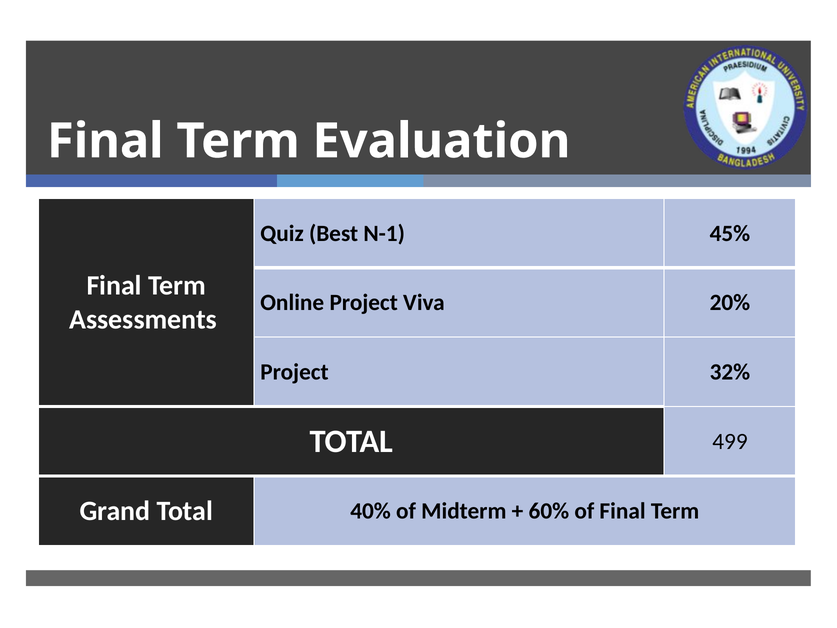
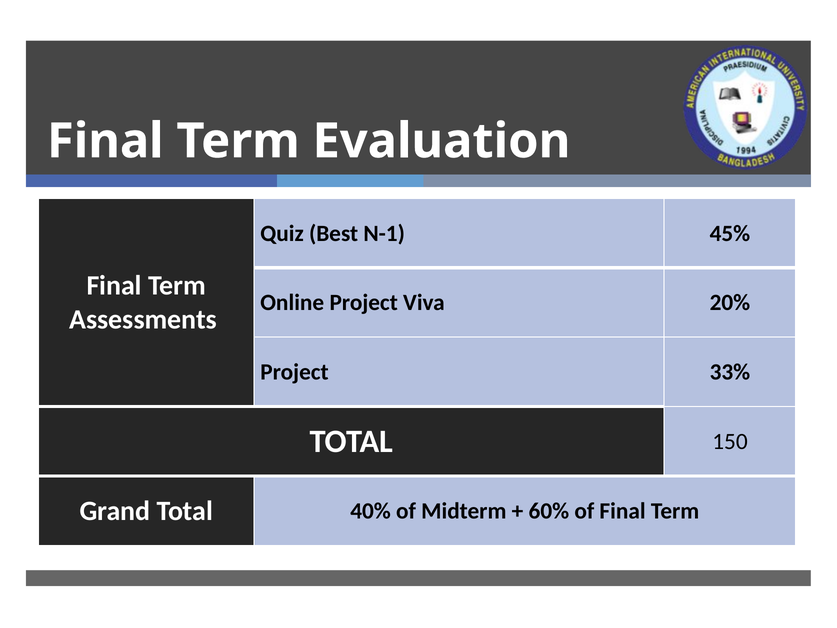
32%: 32% -> 33% (730, 372)
499: 499 -> 150 (730, 441)
